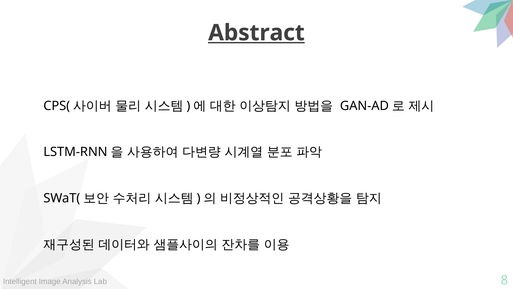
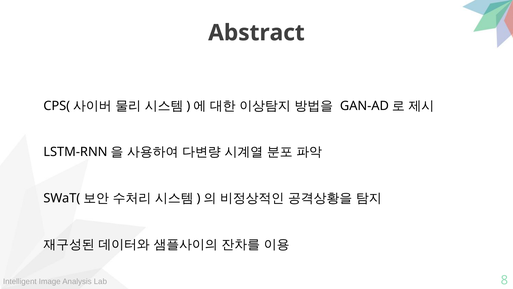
Abstract underline: present -> none (256, 33)
